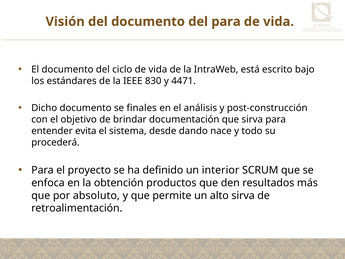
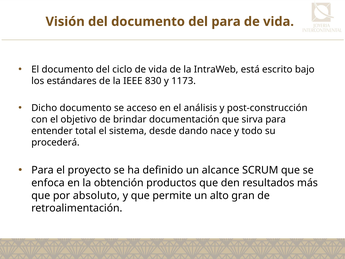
4471: 4471 -> 1173 (184, 81)
finales: finales -> acceso (142, 108)
evita: evita -> total (86, 131)
interior: interior -> alcance (221, 170)
alto sirva: sirva -> gran (243, 195)
